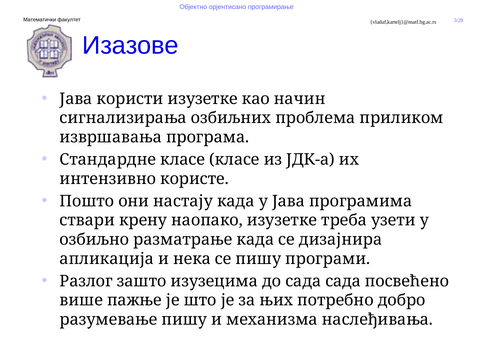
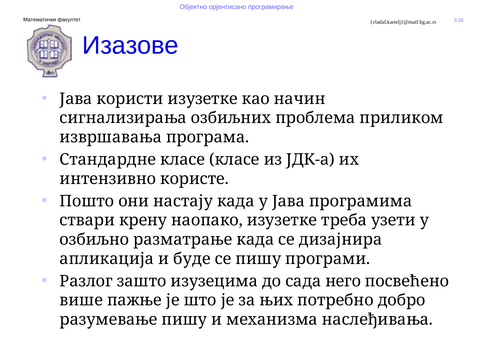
нека: нека -> буде (192, 259)
сада сада: сада -> него (343, 281)
